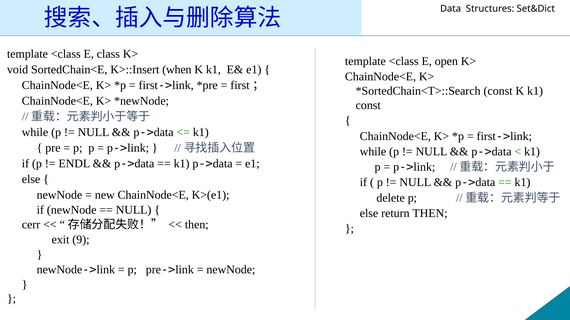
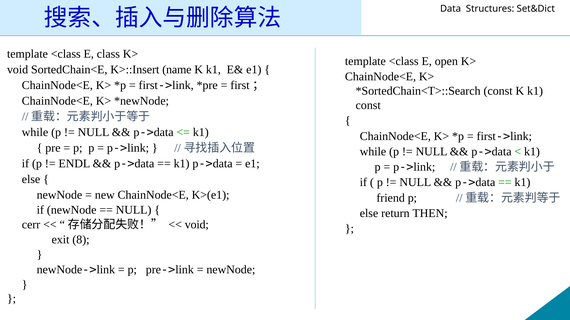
when: when -> name (177, 70)
delete: delete -> friend (391, 198)
then: then -> void (197, 225)
9: 9 -> 8 (81, 240)
